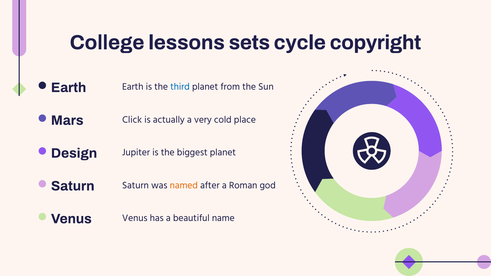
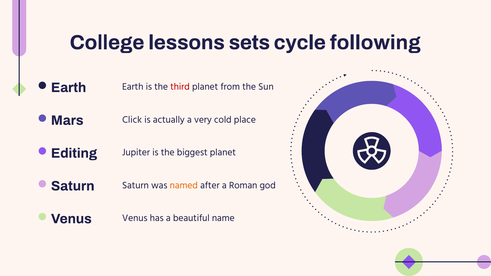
copyright: copyright -> following (375, 43)
third colour: blue -> red (180, 87)
Design: Design -> Editing (74, 153)
